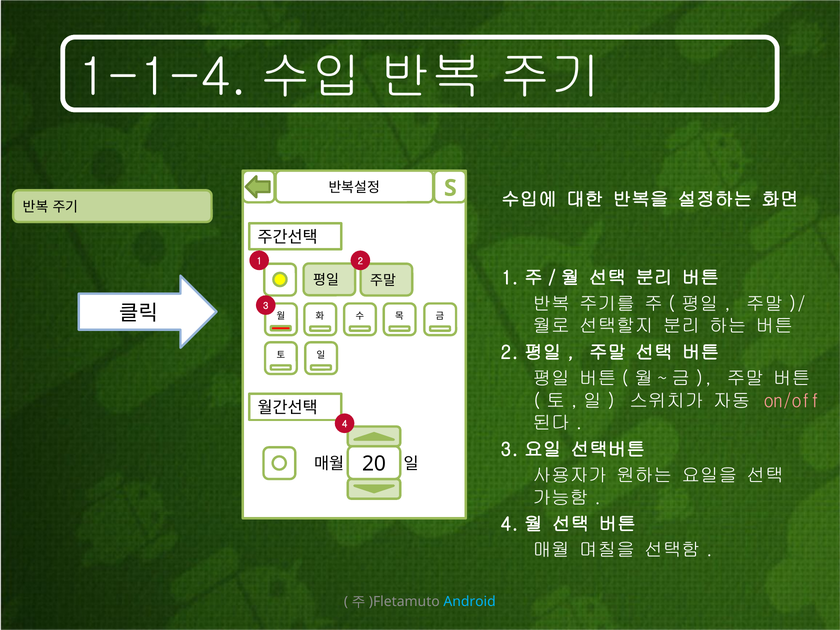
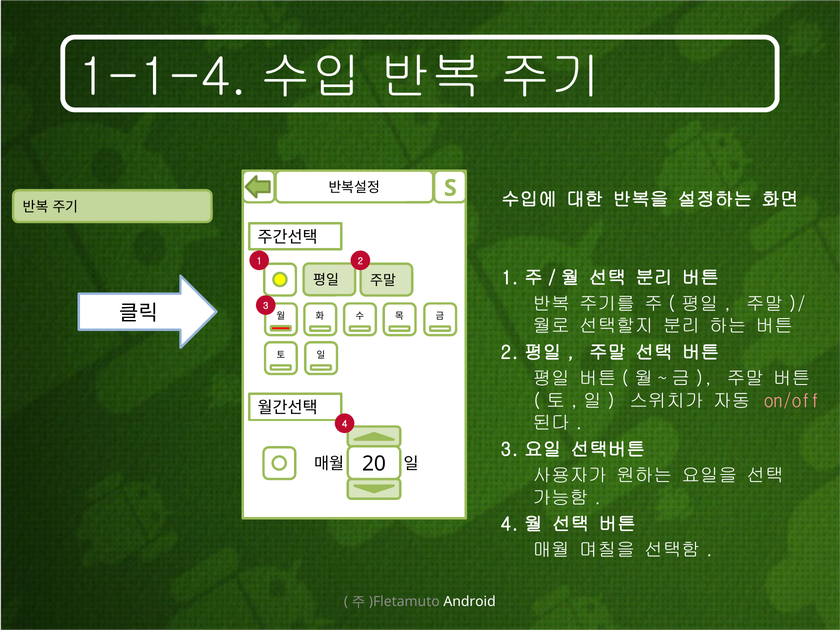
Android colour: light blue -> white (470, 602)
